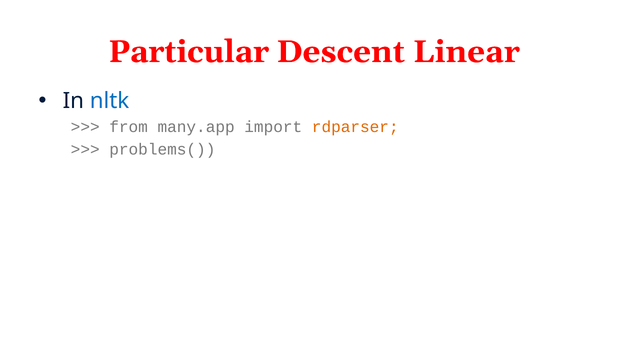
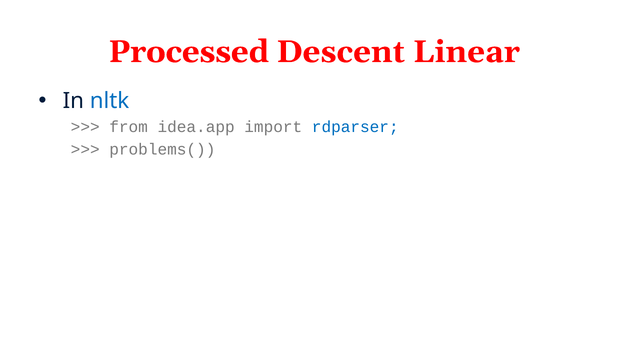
Particular: Particular -> Processed (189, 52)
many.app: many.app -> idea.app (196, 127)
rdparser colour: orange -> blue (355, 127)
